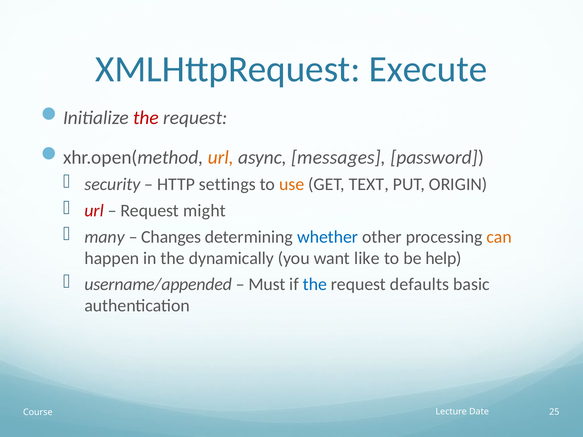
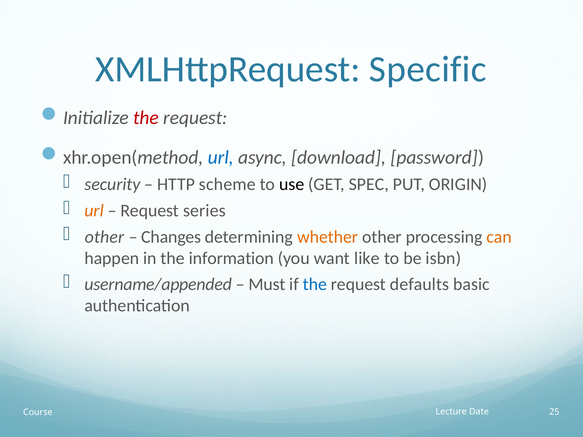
Execute: Execute -> Specific (428, 69)
url colour: orange -> blue (221, 157)
messages: messages -> download (339, 157)
settings: settings -> scheme (227, 185)
use colour: orange -> black (292, 185)
TEXT: TEXT -> SPEC (369, 185)
url colour: red -> orange (94, 211)
might: might -> series (204, 211)
many: many -> other (105, 237)
whether colour: blue -> orange (328, 237)
dynamically: dynamically -> information (231, 258)
help: help -> isbn (443, 258)
